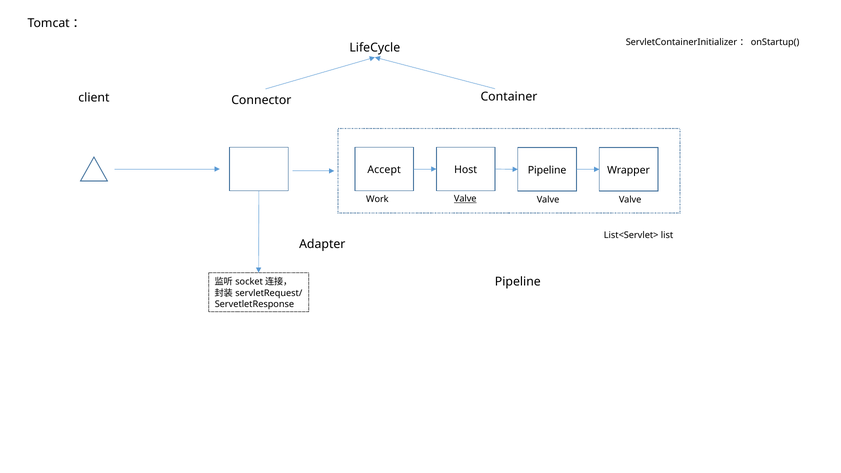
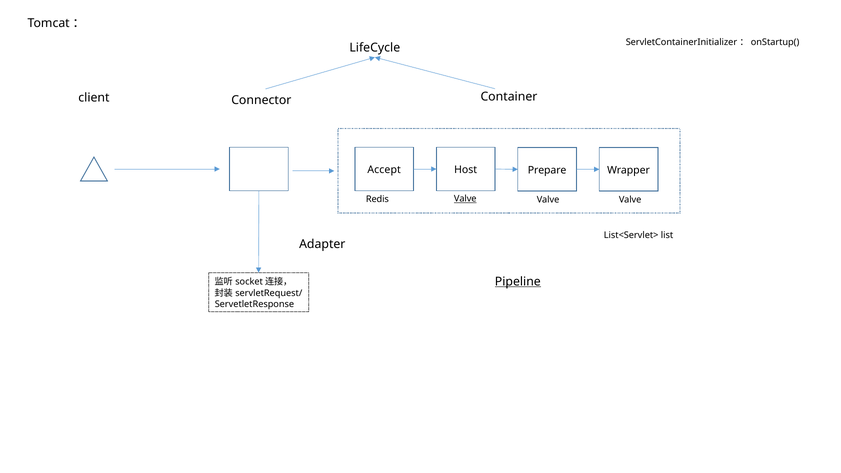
Host Pipeline: Pipeline -> Prepare (547, 170)
Work: Work -> Redis (377, 199)
Pipeline underline: none -> present (518, 282)
